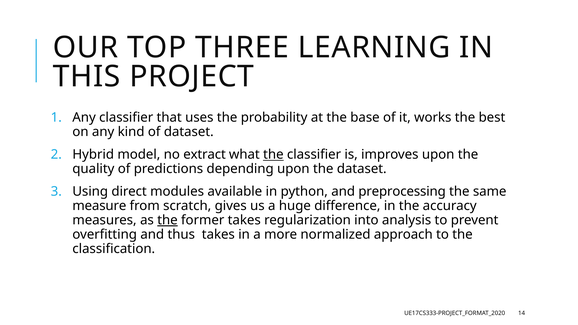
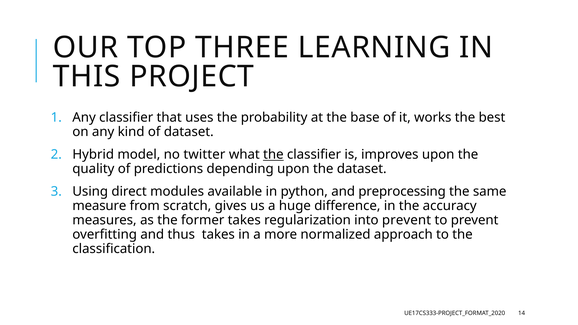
extract: extract -> twitter (204, 155)
the underline: present -> none (167, 220)
into analysis: analysis -> prevent (407, 220)
